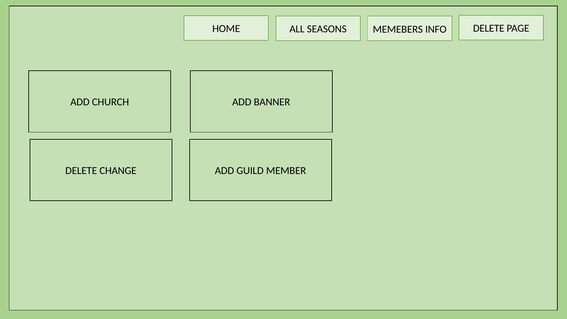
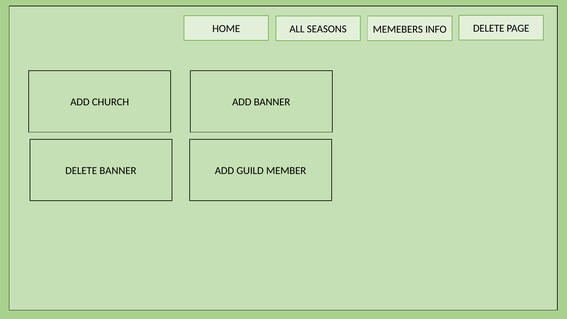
DELETE CHANGE: CHANGE -> BANNER (118, 171)
